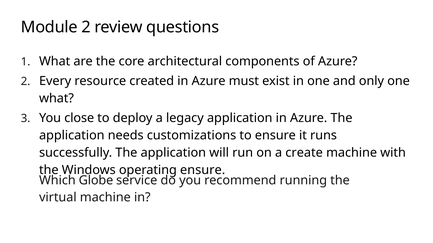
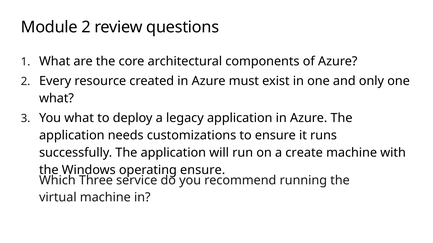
You close: close -> what (79, 118)
Globe: Globe -> Three (96, 181)
